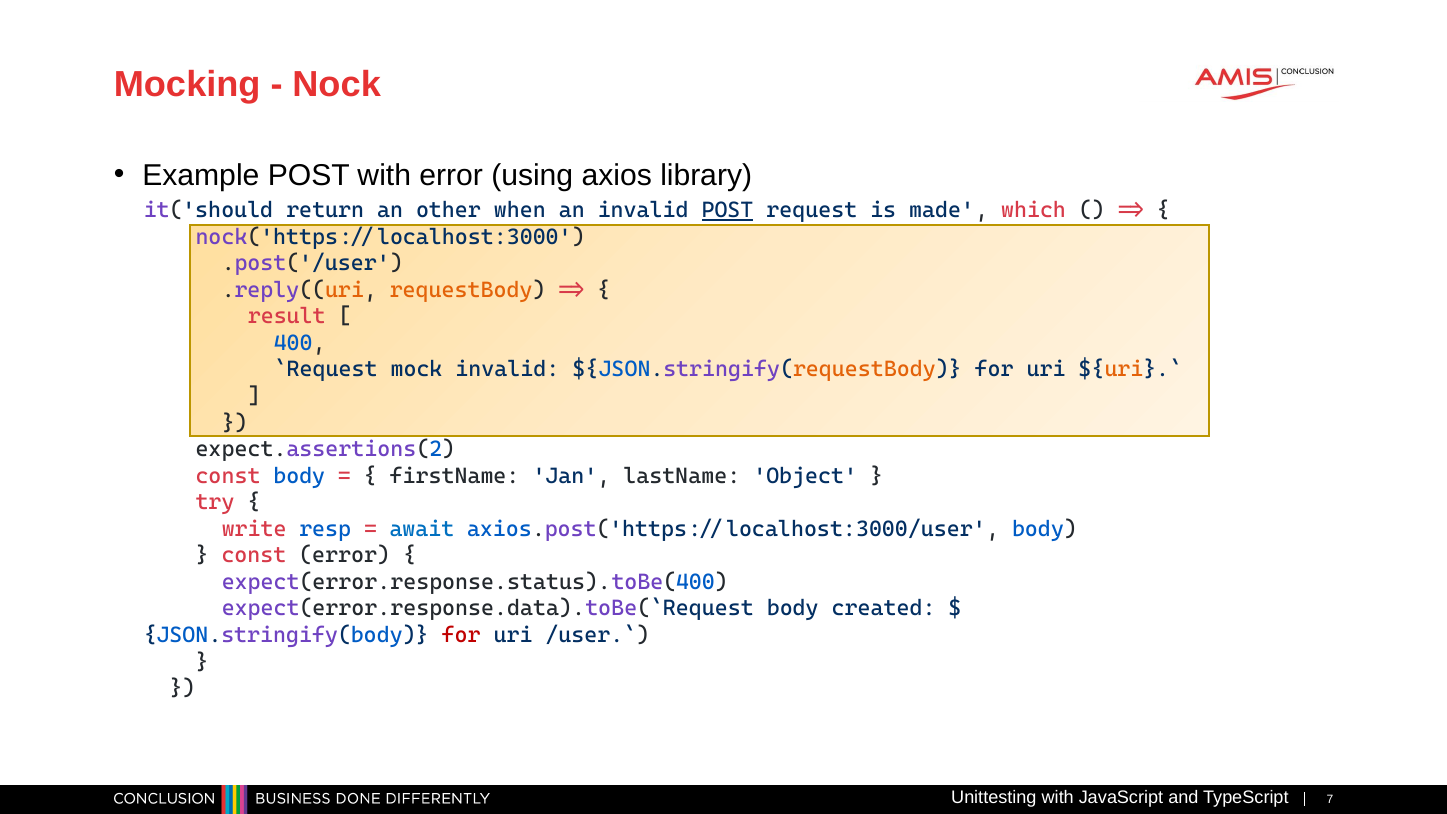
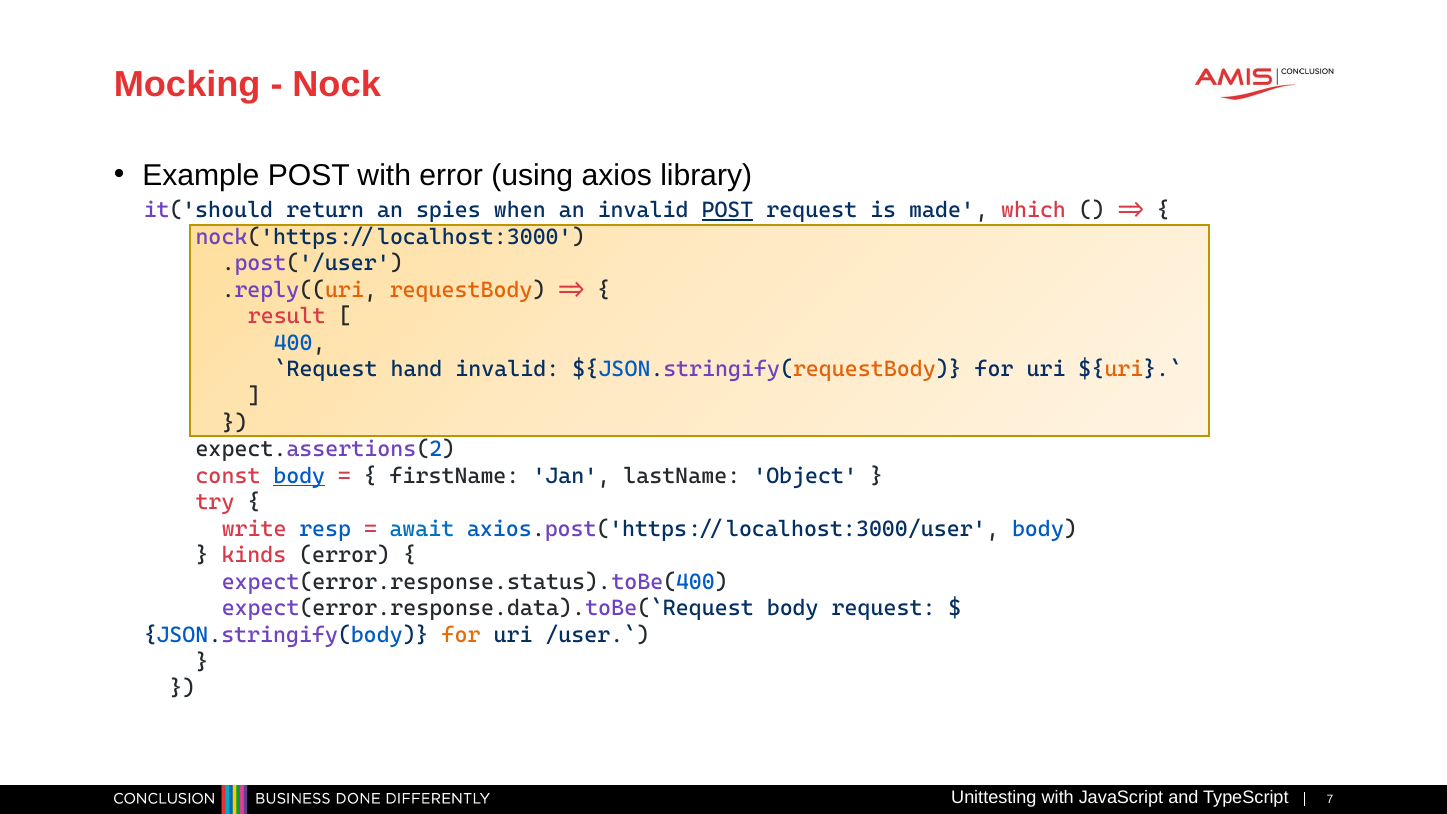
other: other -> spies (448, 210)
mock: mock -> hand (417, 370)
body underline: none -> present (299, 476)
const: const -> kinds (254, 555)
body created: created -> request (884, 609)
for colour: red -> orange (461, 635)
